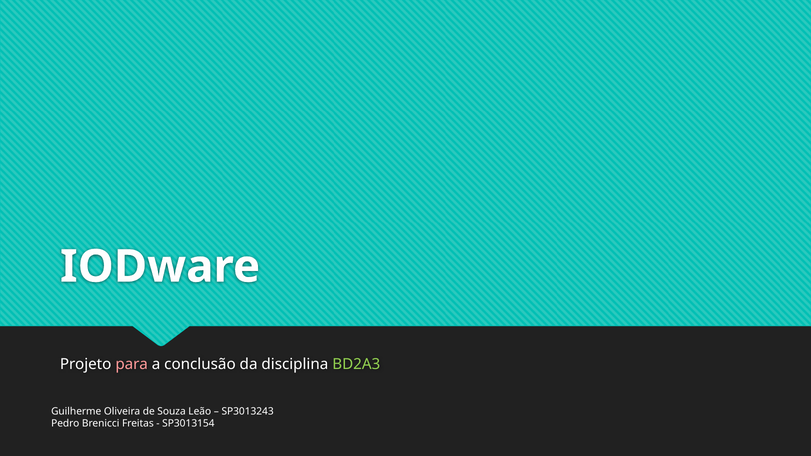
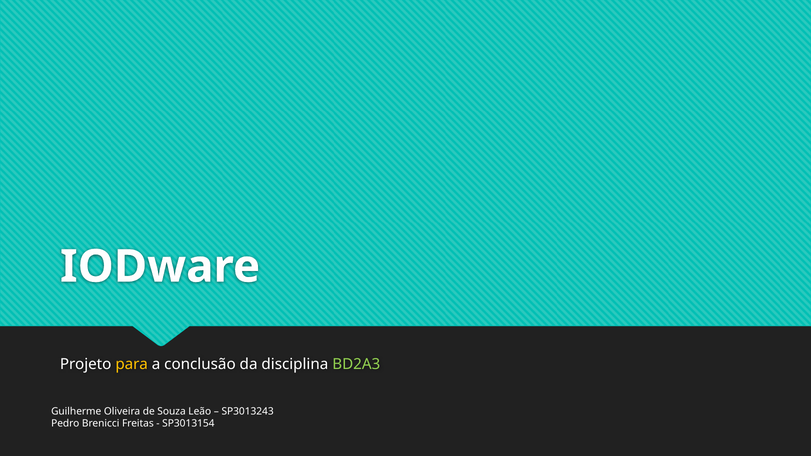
para colour: pink -> yellow (132, 365)
